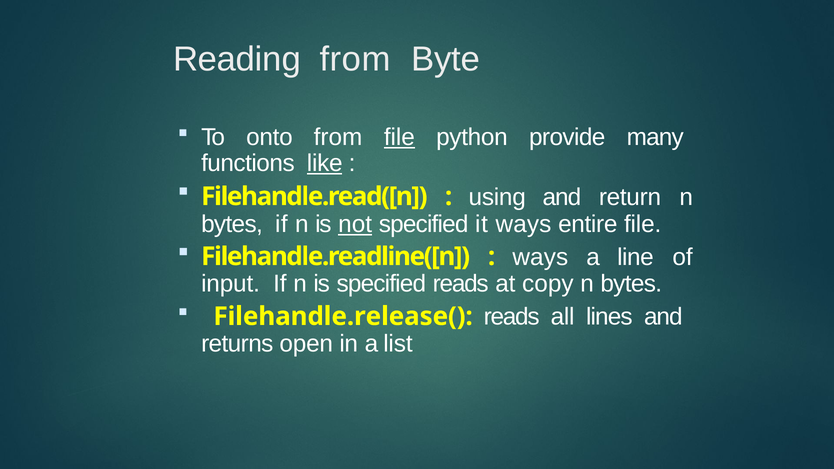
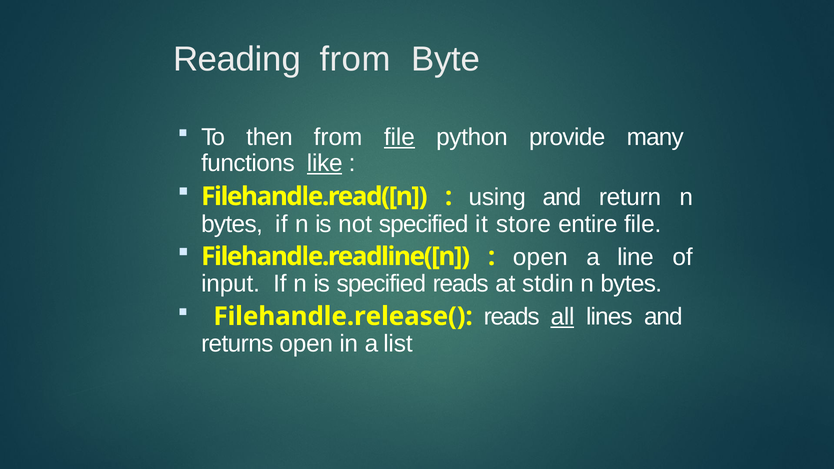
onto: onto -> then (269, 137)
not underline: present -> none (355, 224)
it ways: ways -> store (523, 224)
ways: ways -> open (540, 257)
copy: copy -> stdin (548, 284)
all underline: none -> present (563, 317)
